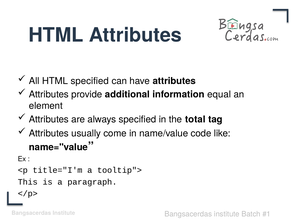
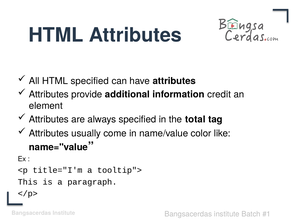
equal: equal -> credit (219, 94)
code: code -> color (201, 133)
